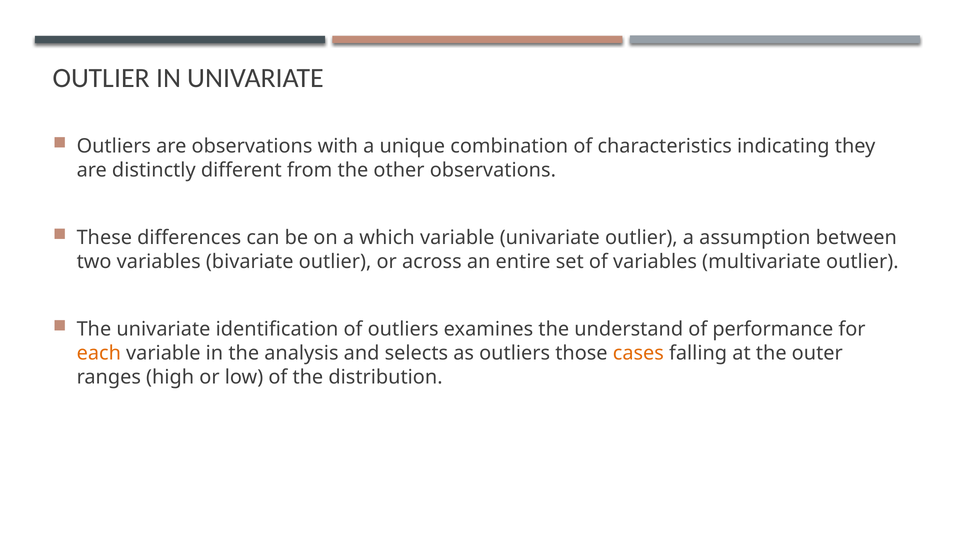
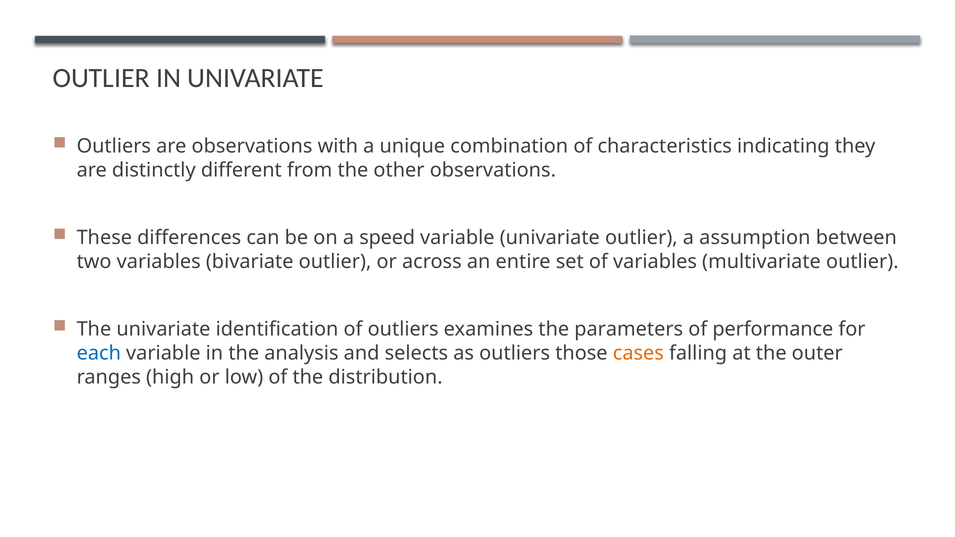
which: which -> speed (387, 238)
understand: understand -> parameters (629, 329)
each colour: orange -> blue (99, 353)
